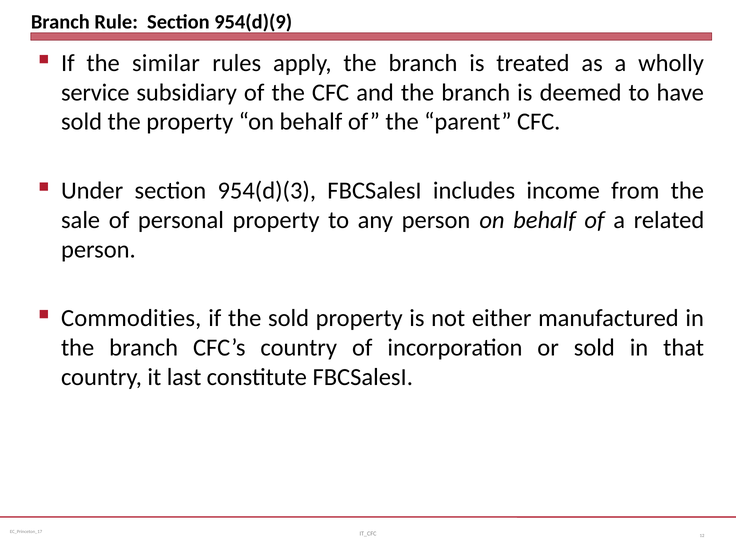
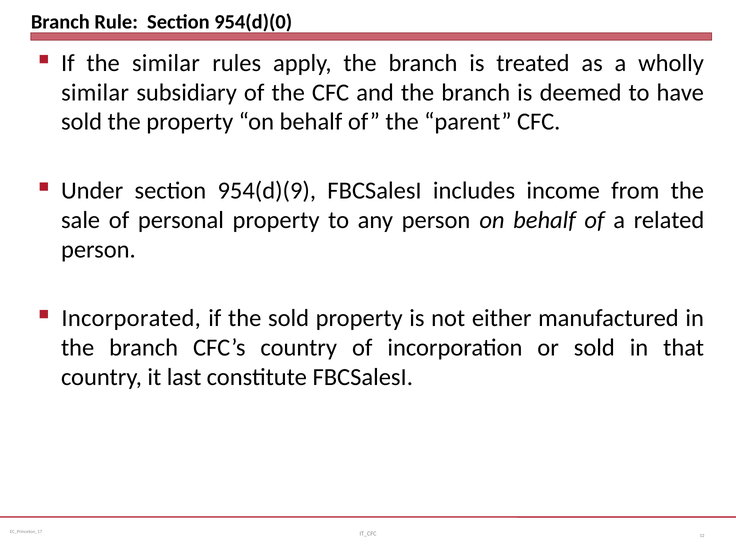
954(d)(9: 954(d)(9 -> 954(d)(0 (253, 22)
service: service -> similar (95, 92)
954(d)(3: 954(d)(3 -> 954(d)(9 (267, 191)
Commodities: Commodities -> Incorporated (131, 318)
